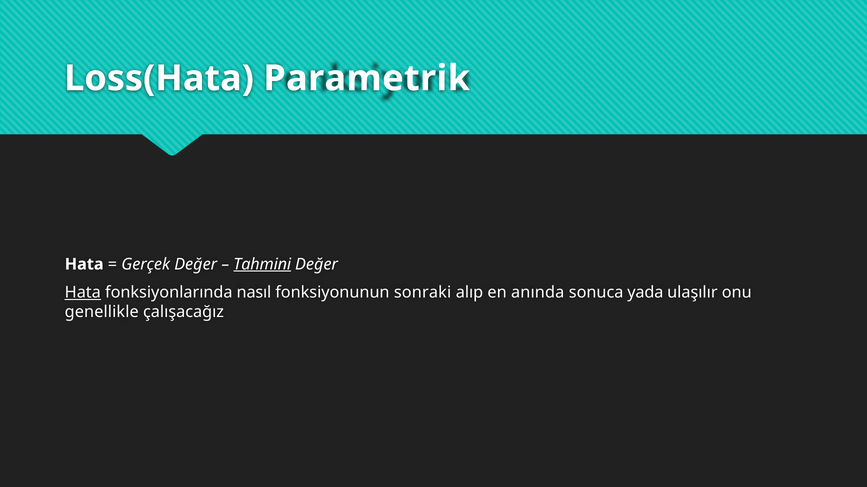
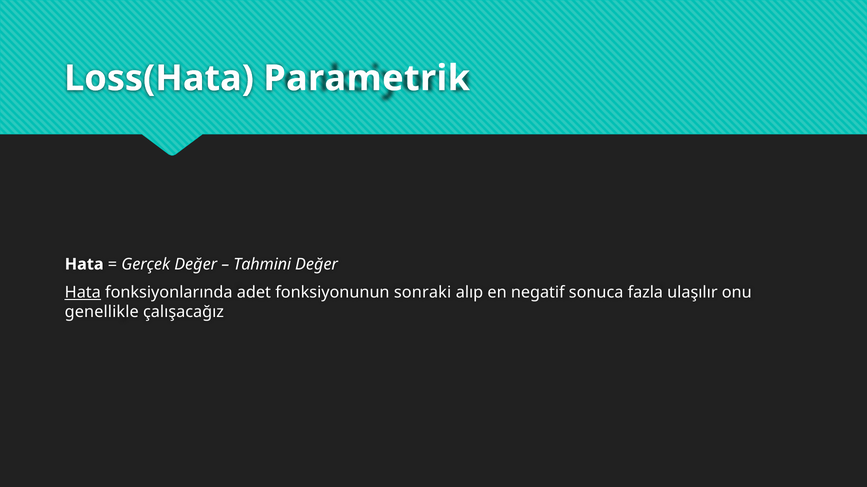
Tahmini underline: present -> none (262, 265)
nasıl: nasıl -> adet (254, 293)
anında: anında -> negatif (538, 293)
yada: yada -> fazla (645, 293)
